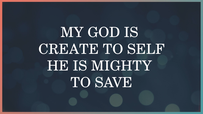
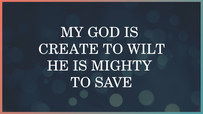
SELF: SELF -> WILT (146, 49)
